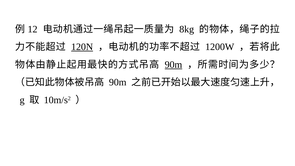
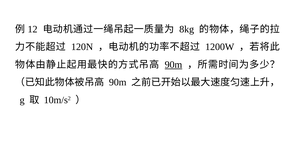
120N underline: present -> none (82, 47)
